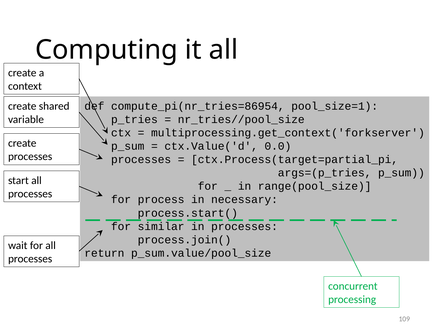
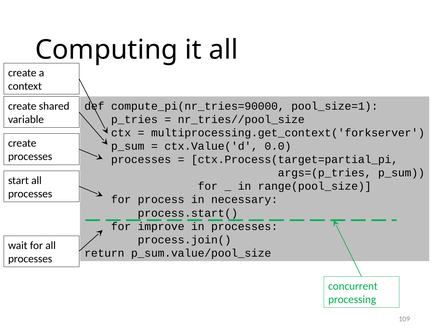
compute_pi(nr_tries=86954: compute_pi(nr_tries=86954 -> compute_pi(nr_tries=90000 (198, 106)
similar: similar -> improve (161, 226)
